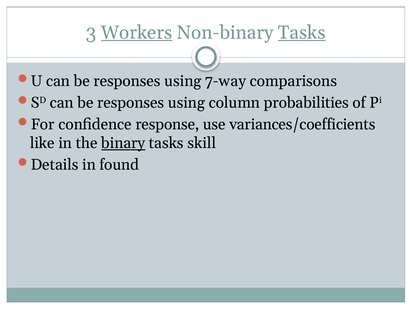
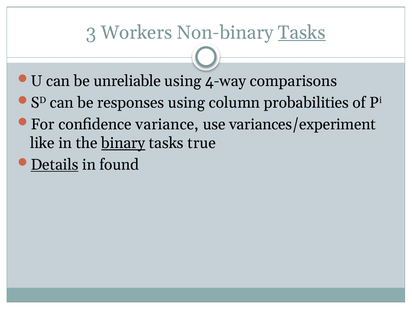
Workers underline: present -> none (137, 32)
U can be responses: responses -> unreliable (127, 81)
7-way: 7-way -> 4-way (226, 81)
response: response -> variance (167, 125)
variances/coefficients: variances/coefficients -> variances/experiment (302, 125)
skill: skill -> true (202, 143)
Details underline: none -> present (55, 165)
